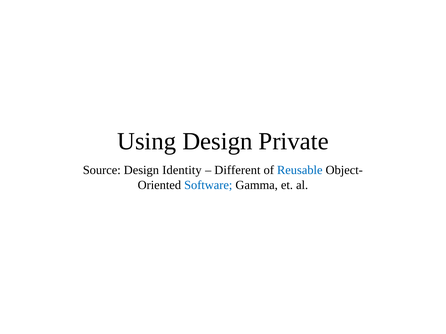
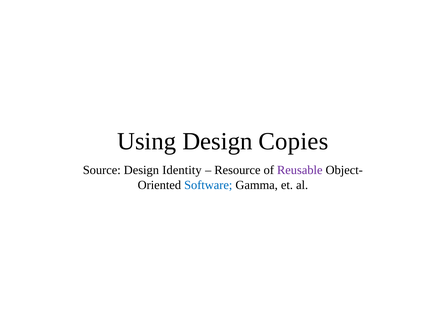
Private: Private -> Copies (294, 141)
Different: Different -> Resource (237, 170)
Reusable colour: blue -> purple (300, 170)
